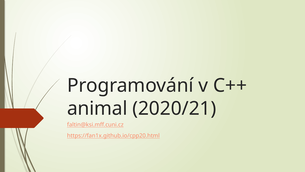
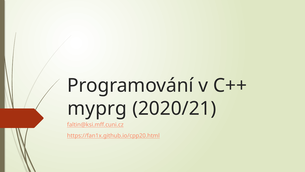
animal: animal -> myprg (97, 108)
